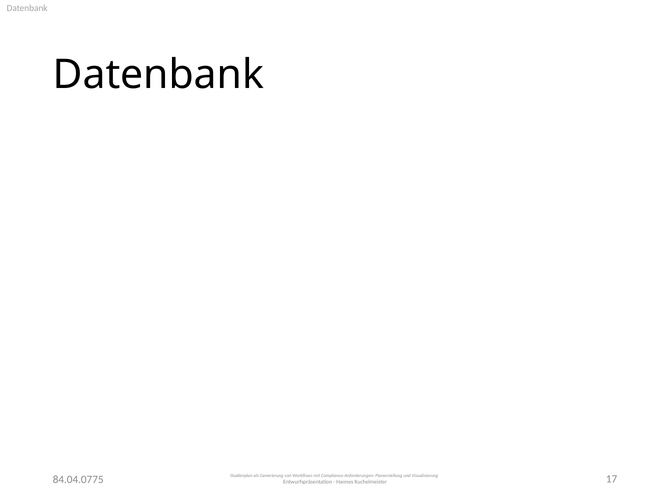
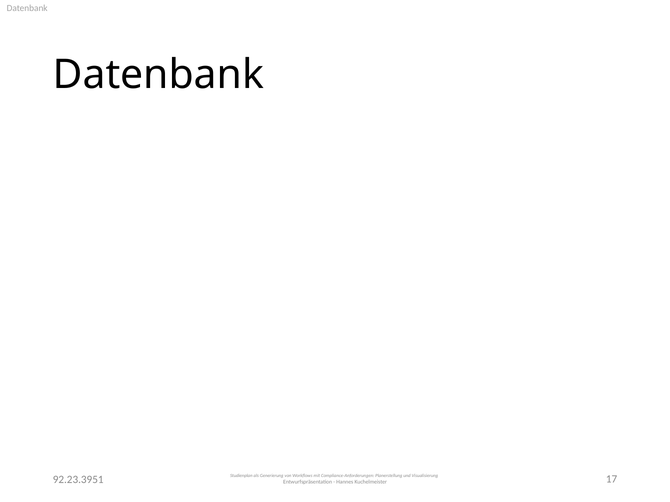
84.04.0775: 84.04.0775 -> 92.23.3951 (78, 480)
